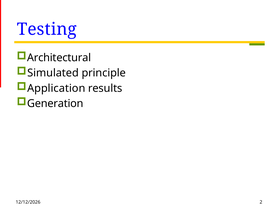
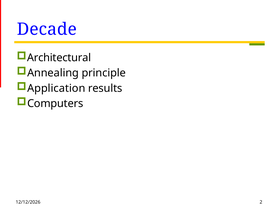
Testing: Testing -> Decade (47, 29)
Simulated: Simulated -> Annealing (53, 73)
Generation: Generation -> Computers (55, 103)
